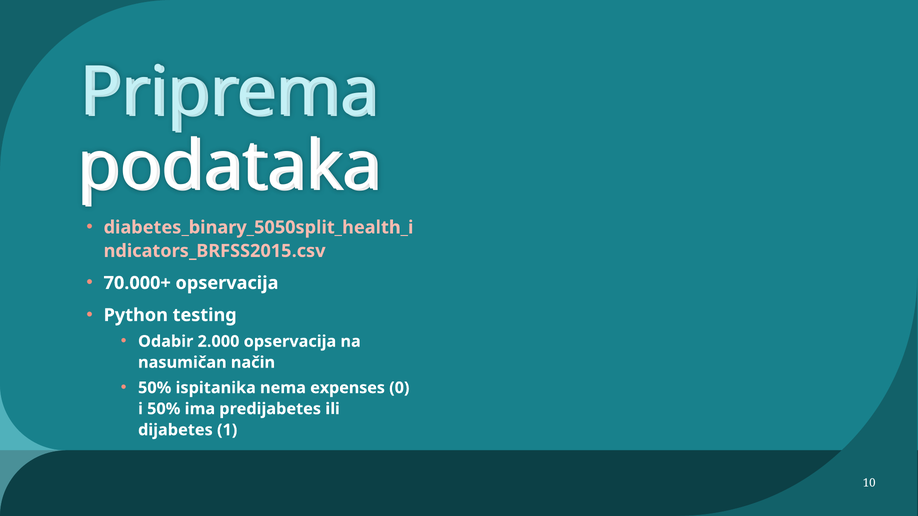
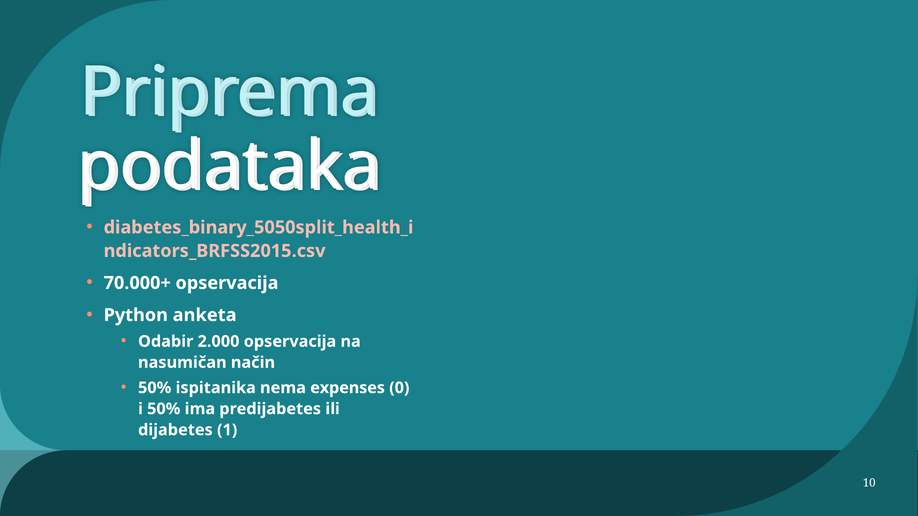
testing: testing -> anketa (205, 315)
